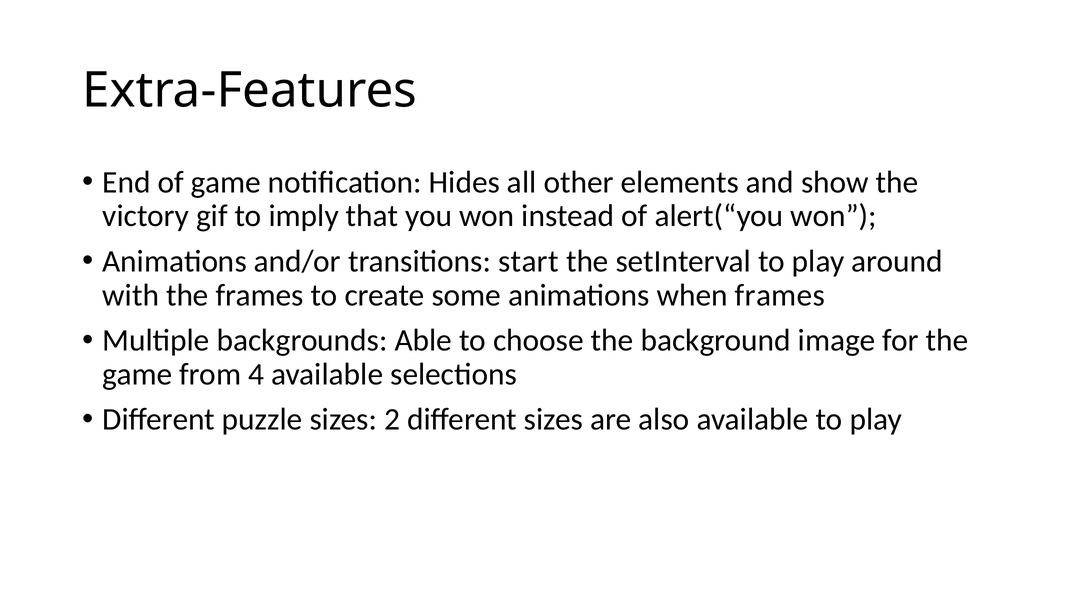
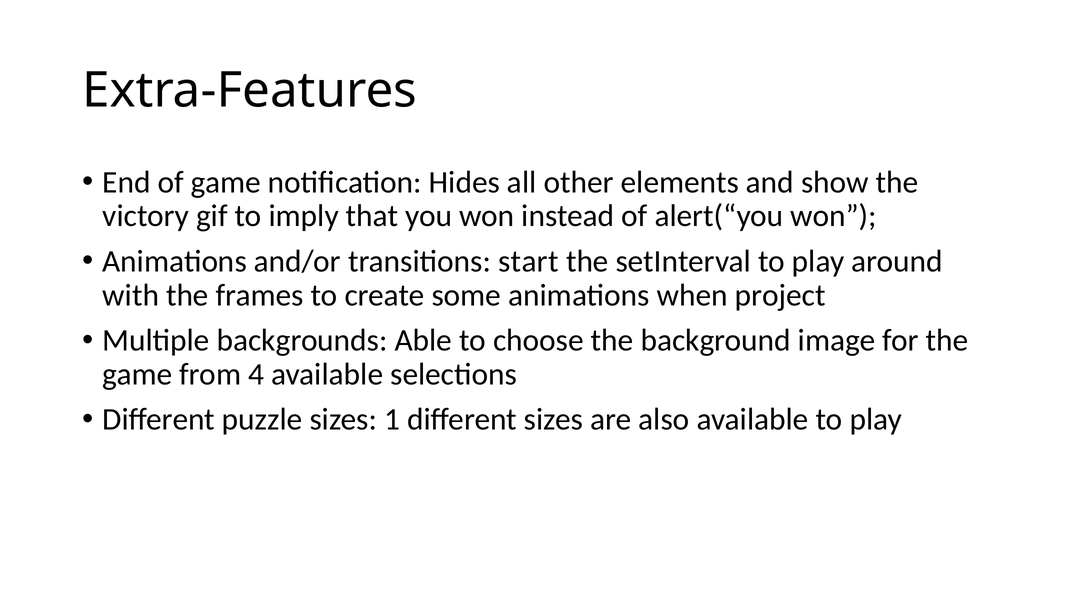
when frames: frames -> project (780, 295)
2: 2 -> 1 (392, 420)
